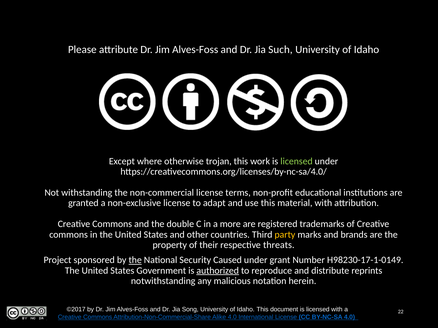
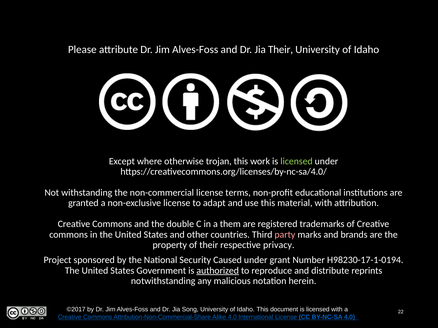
Jia Such: Such -> Their (281, 50)
more: more -> them (230, 224)
party colour: yellow -> pink (285, 235)
threats: threats -> privacy (279, 245)
the underline: present -> none (135, 261)
H98230-17-1-0149: H98230-17-1-0149 -> H98230-17-1-0194 (365, 261)
